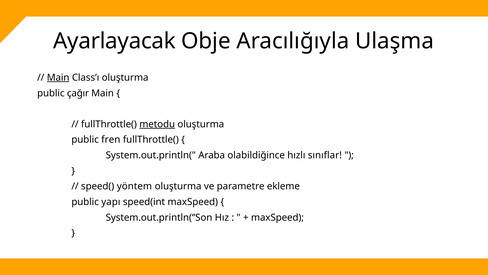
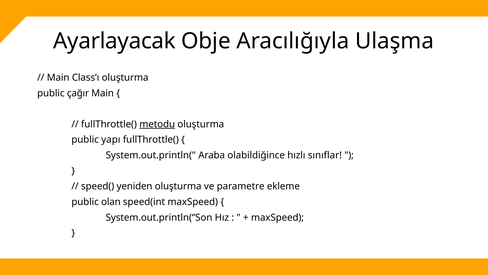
Main underline: present -> none (58, 77)
fren: fren -> yapı (111, 140)
yöntem: yöntem -> yeniden (135, 186)
yapı: yapı -> olan (111, 202)
